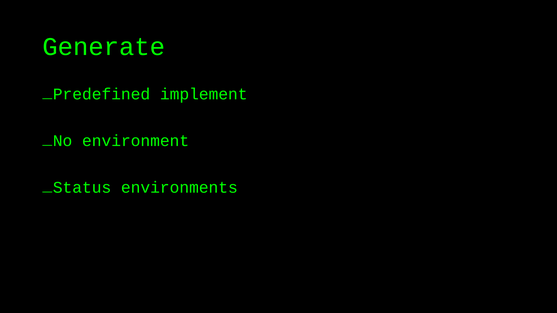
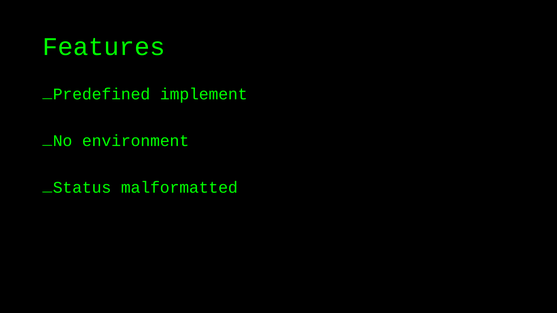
Generate: Generate -> Features (104, 47)
environments: environments -> malformatted (179, 188)
